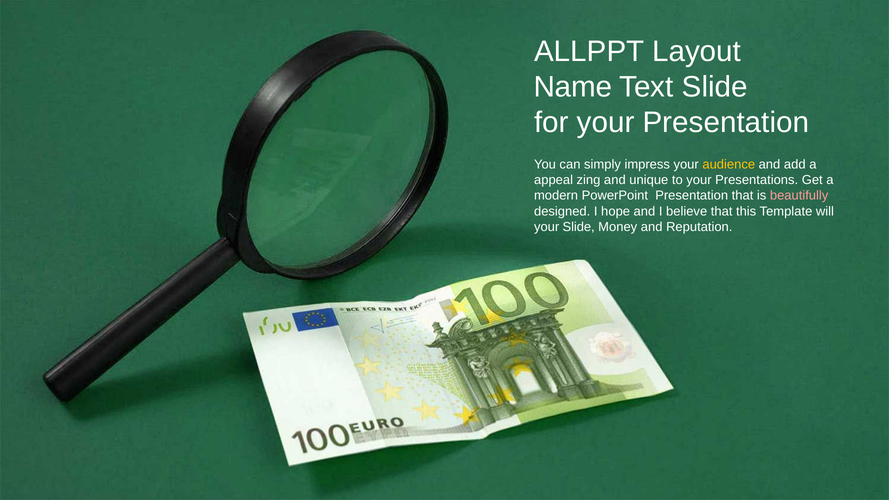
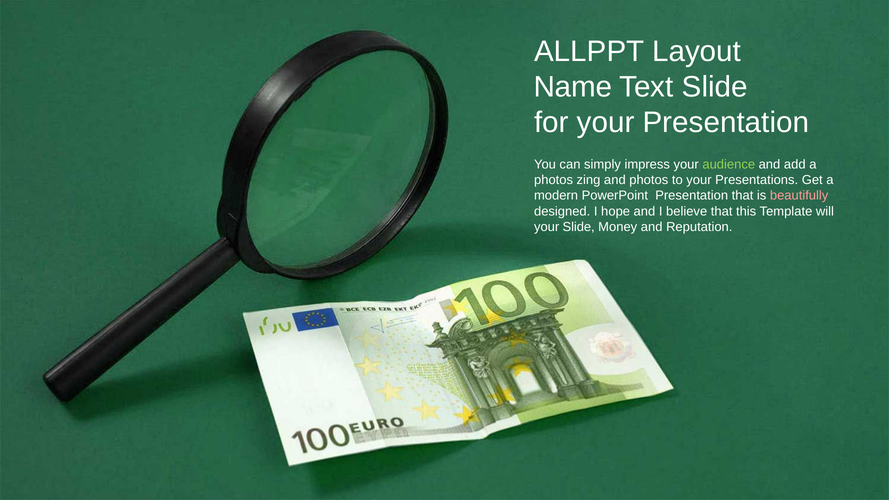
audience colour: yellow -> light green (729, 165)
appeal: appeal -> photos (554, 180)
and unique: unique -> photos (649, 180)
